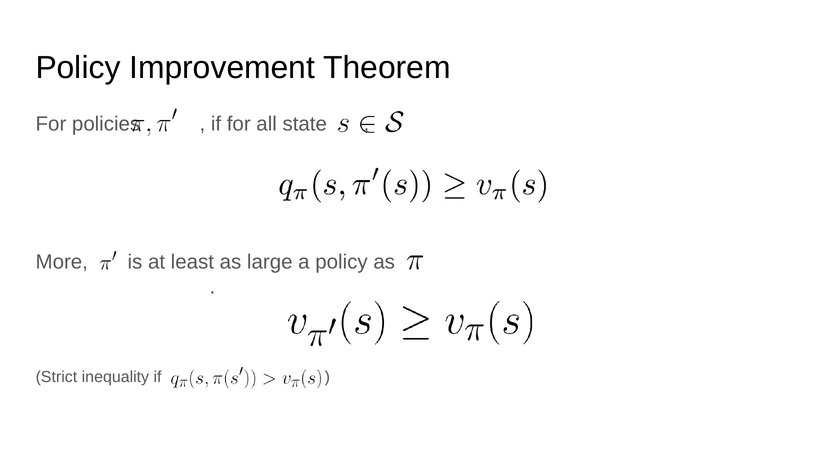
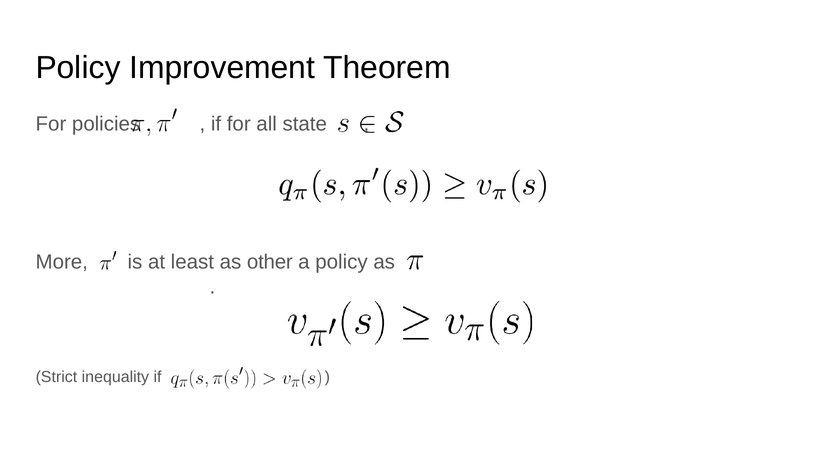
large: large -> other (270, 262)
